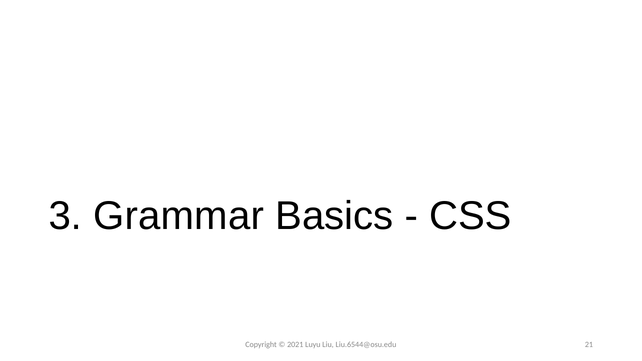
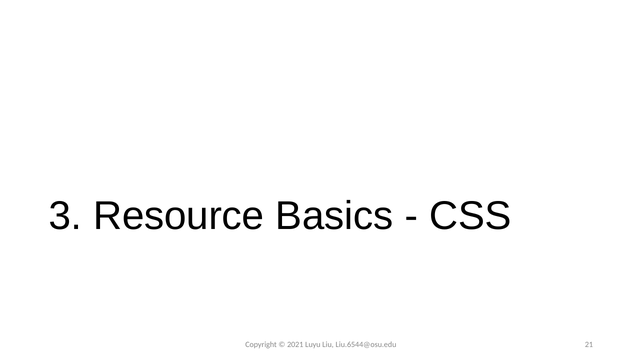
Grammar: Grammar -> Resource (179, 216)
